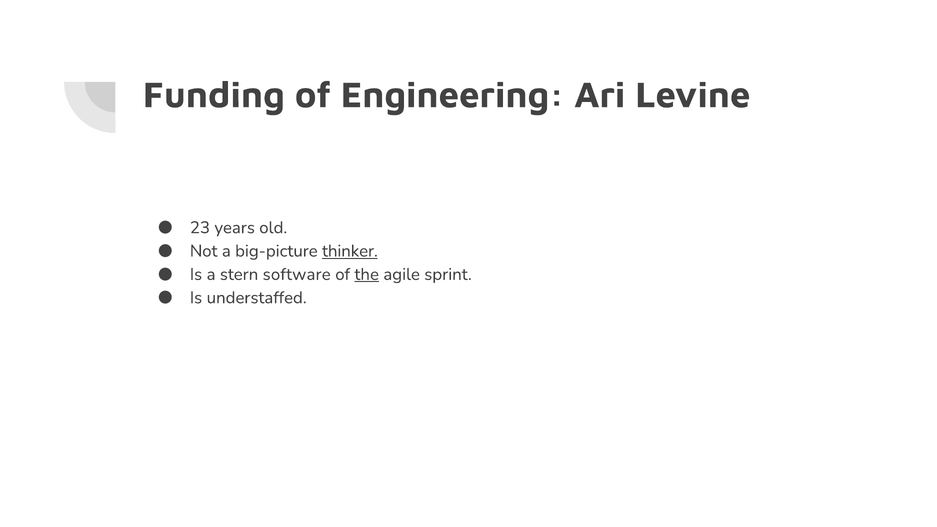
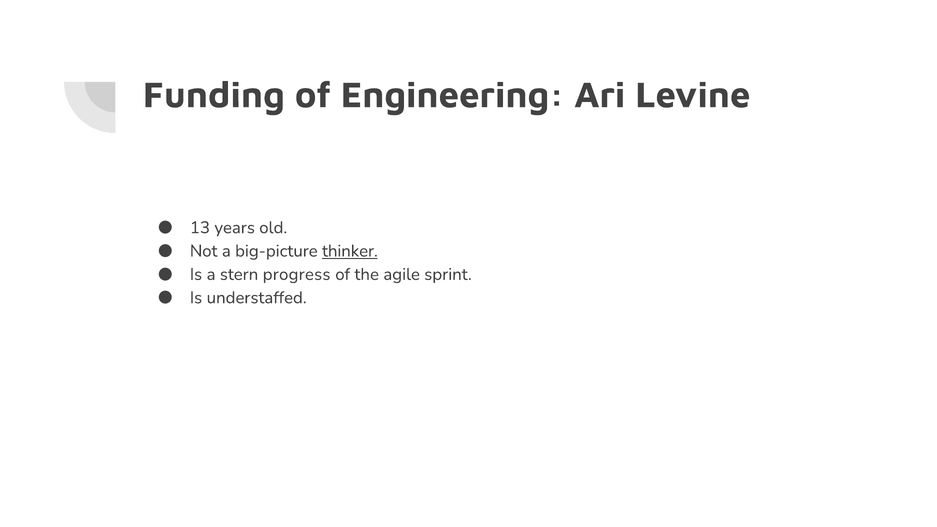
23: 23 -> 13 (200, 228)
software: software -> progress (297, 274)
the underline: present -> none (367, 274)
